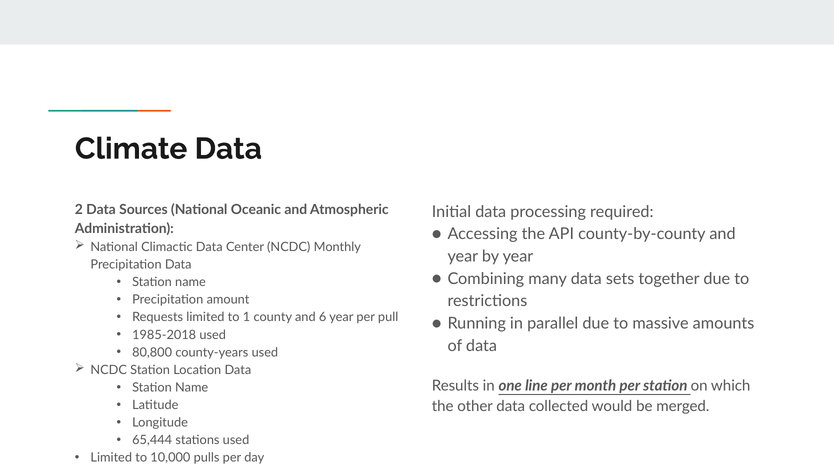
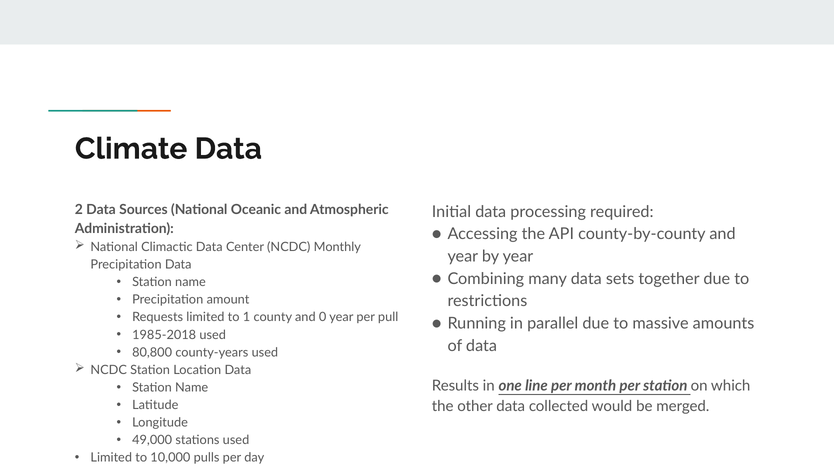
6: 6 -> 0 (323, 317)
65,444: 65,444 -> 49,000 (152, 440)
